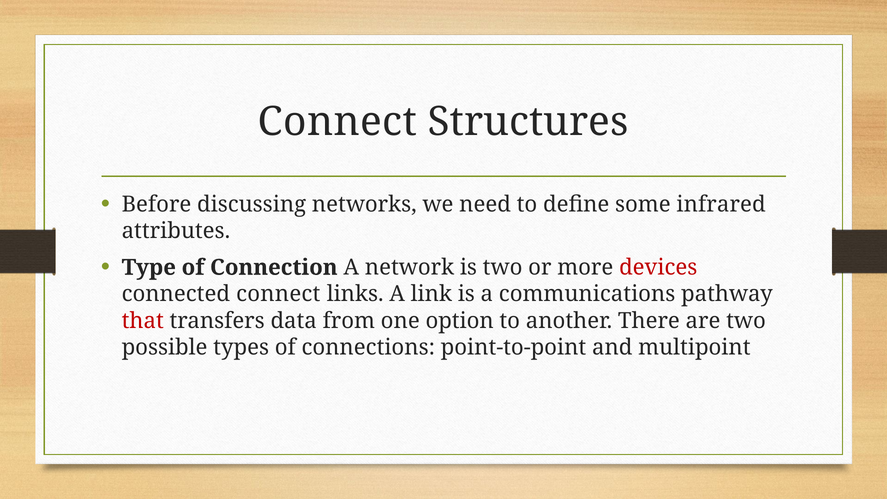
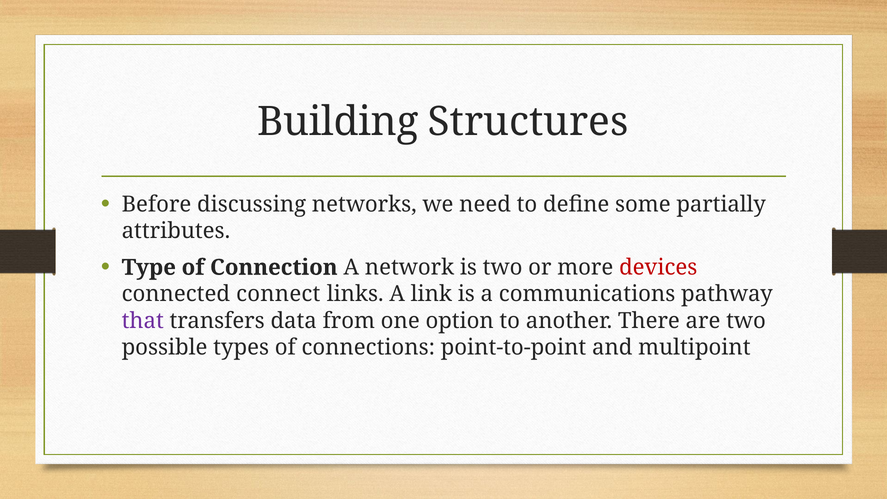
Connect: Connect -> Building (338, 122)
infrared: infrared -> partially (721, 204)
that colour: red -> purple (143, 321)
